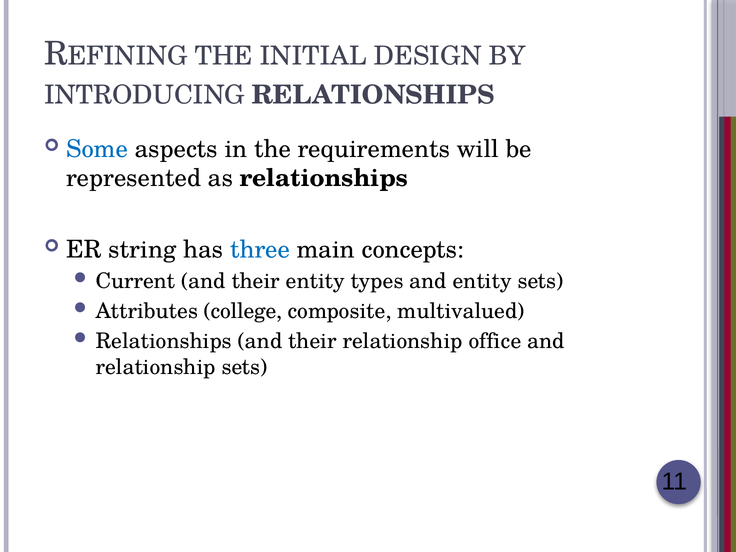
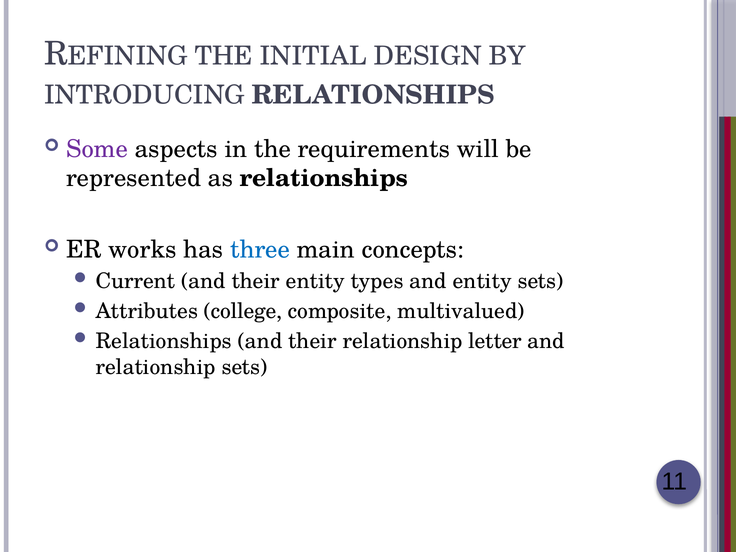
Some colour: blue -> purple (97, 149)
string: string -> works (142, 250)
office: office -> letter (495, 341)
